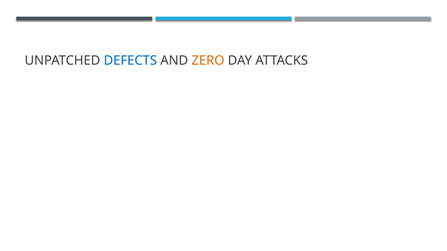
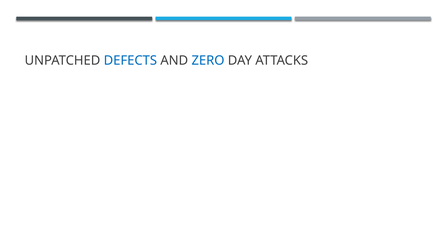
ZERO colour: orange -> blue (208, 61)
